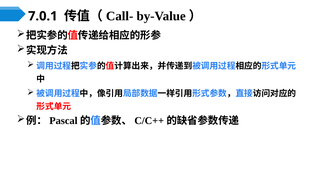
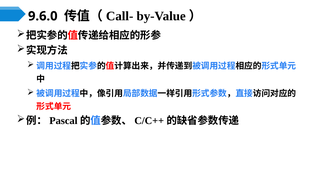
7.0.1: 7.0.1 -> 9.6.0 (43, 16)
